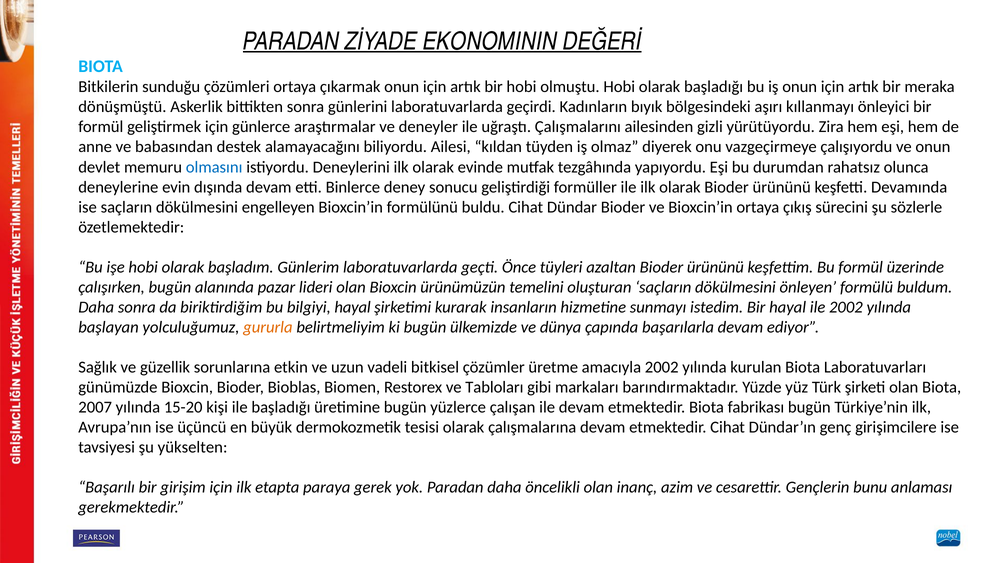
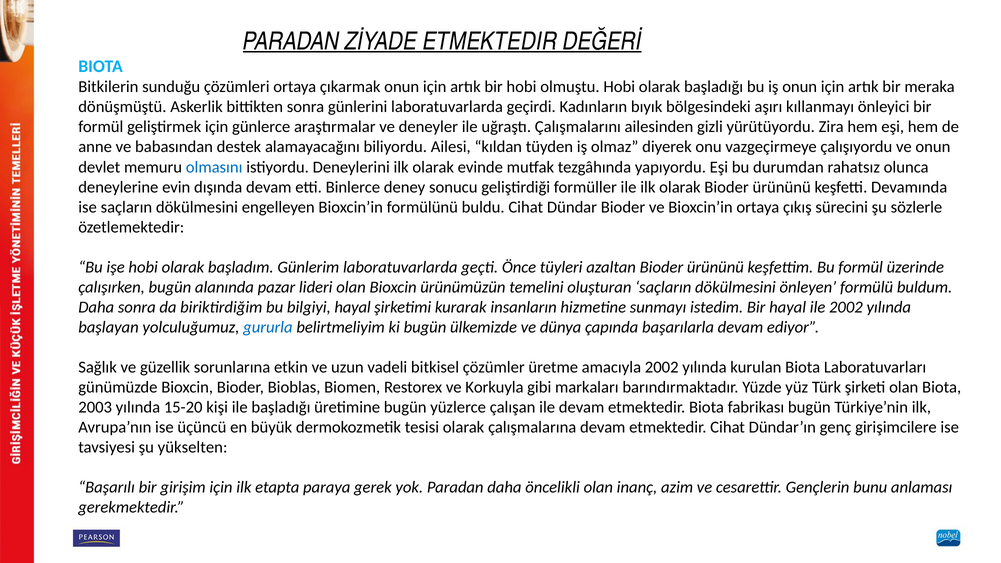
ZİYADE EKONOMININ: EKONOMININ -> ETMEKTEDIR (490, 42)
gururla colour: orange -> blue (268, 327)
Tabloları: Tabloları -> Korkuyla (494, 387)
2007: 2007 -> 2003 (95, 407)
